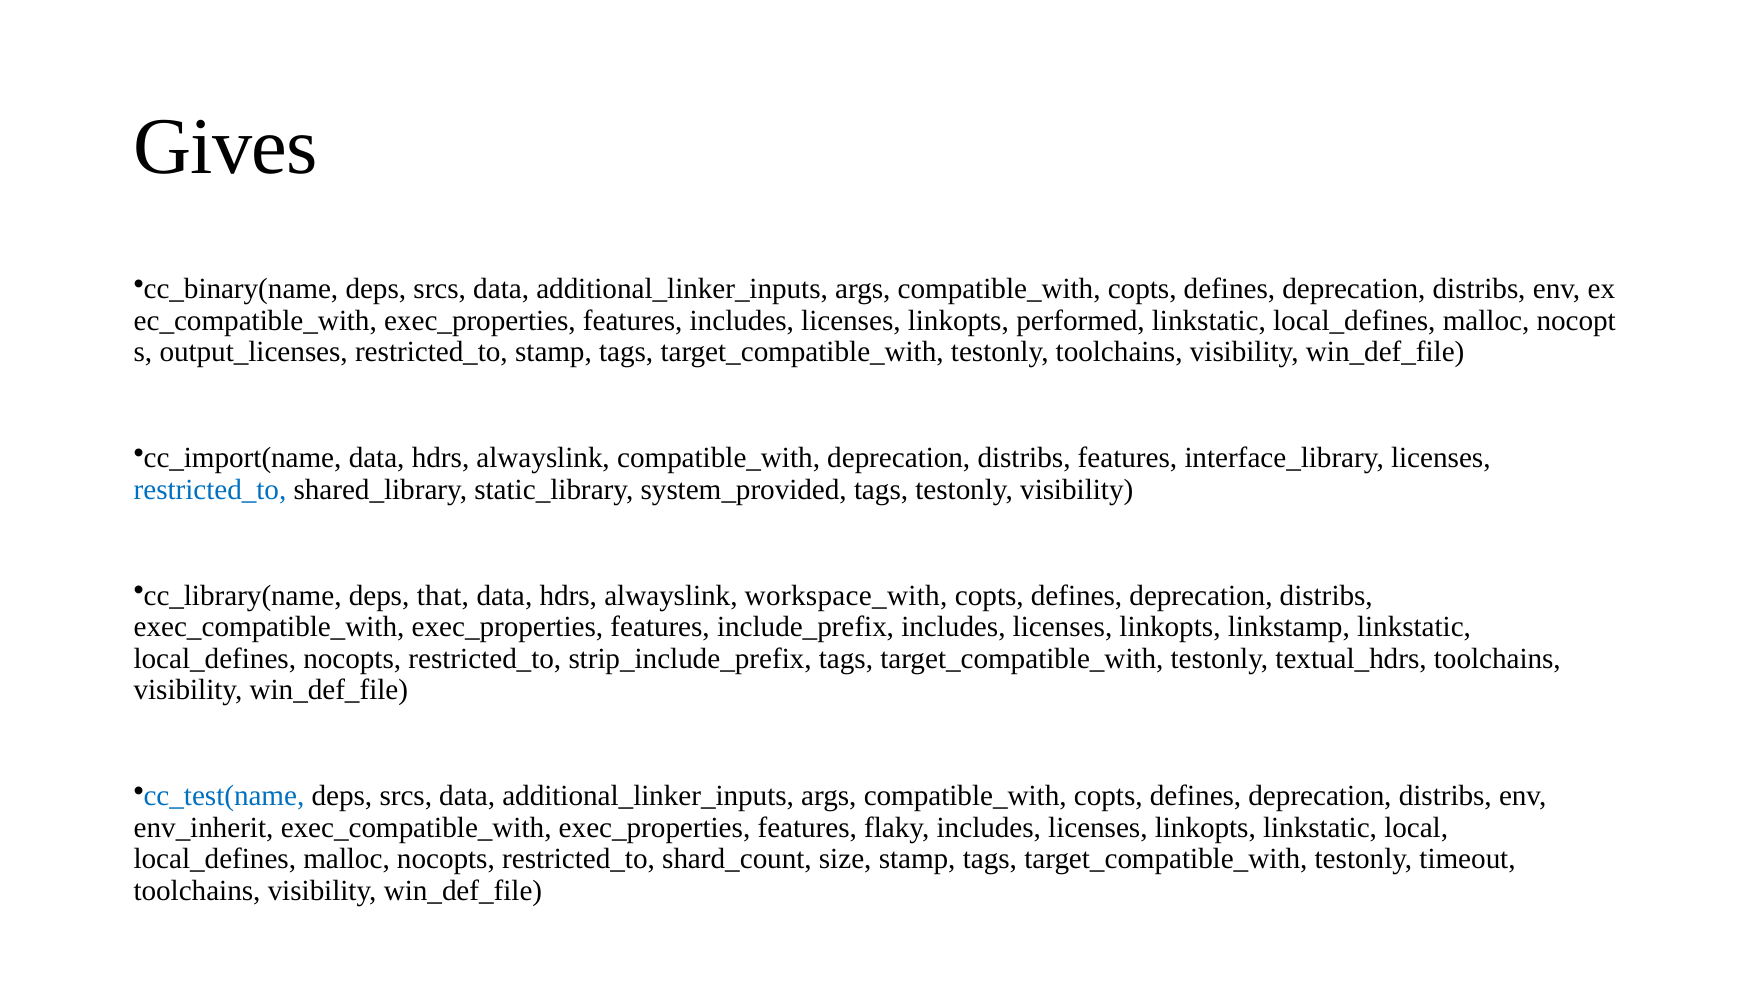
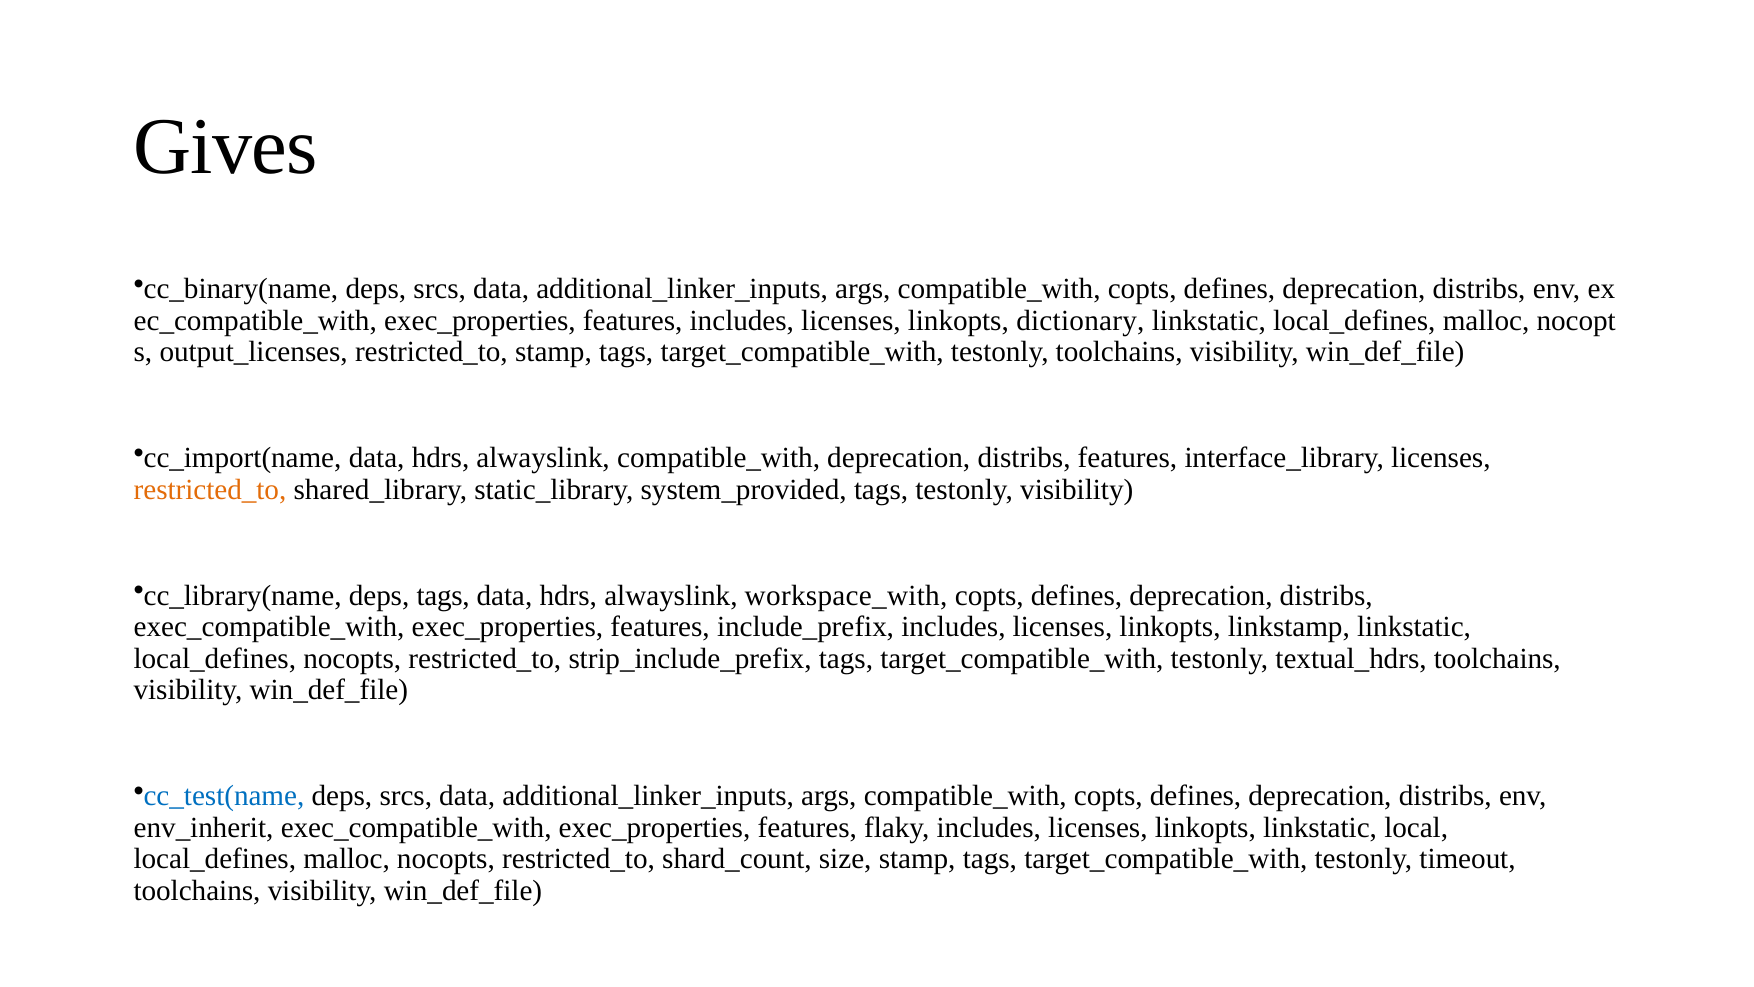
performed: performed -> dictionary (1080, 320)
restricted_to colour: blue -> orange (210, 489)
deps that: that -> tags (443, 595)
